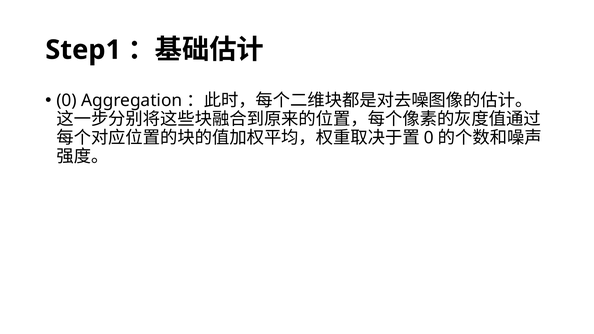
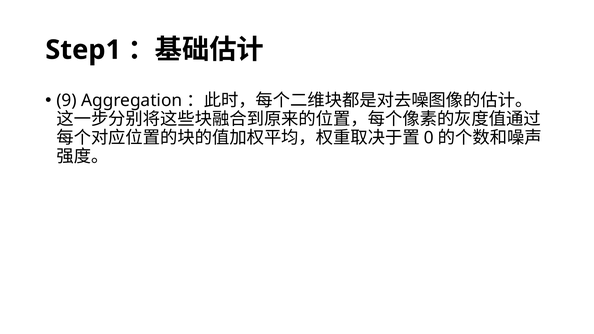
0: 0 -> 9 (67, 100)
